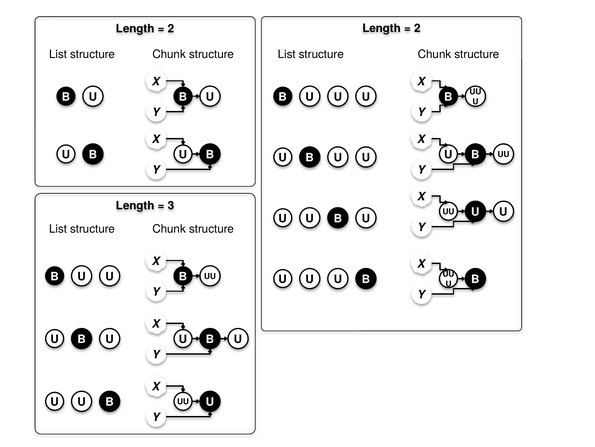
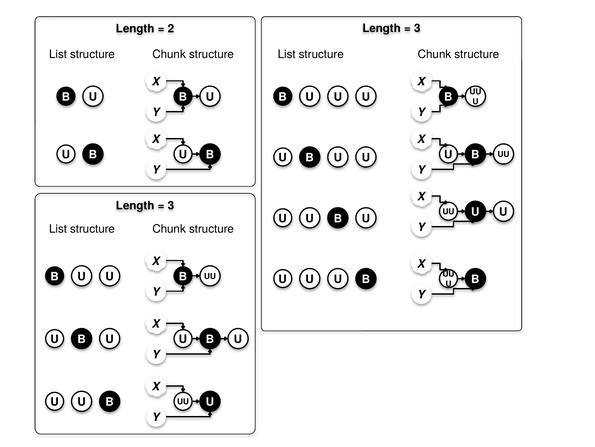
2: 2 -> 3 (417, 28)
